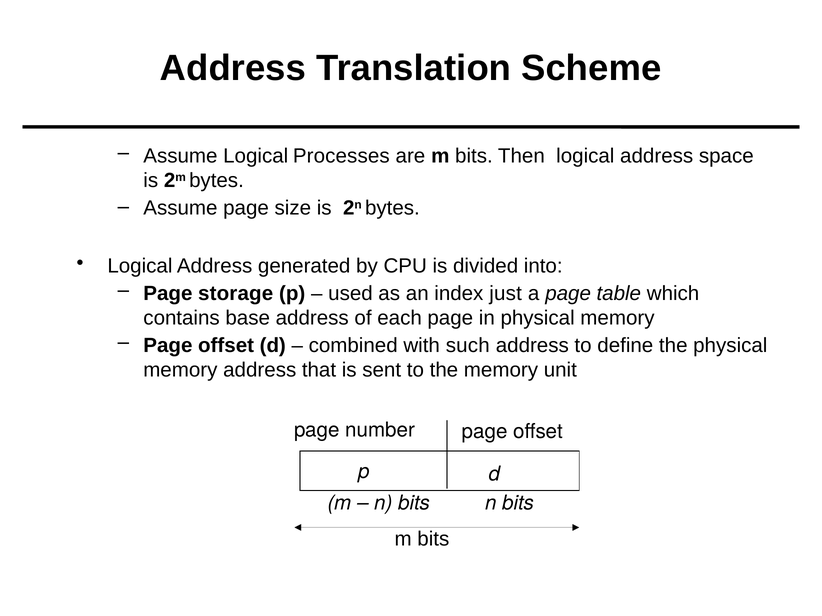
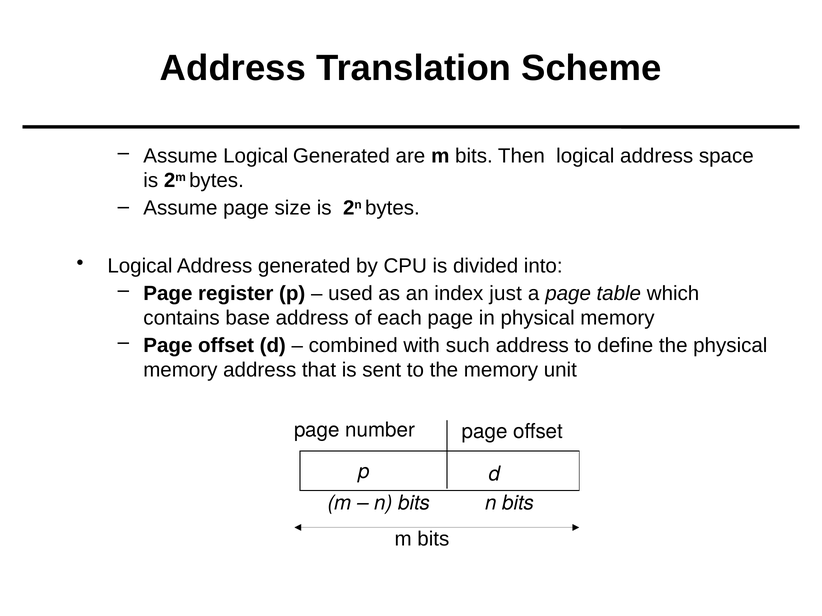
Logical Processes: Processes -> Generated (341, 156)
storage: storage -> register (236, 294)
